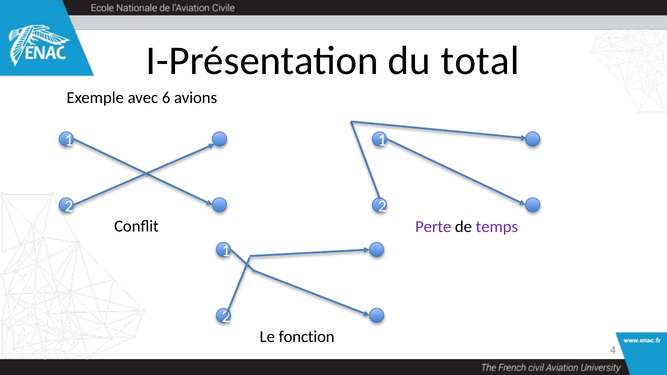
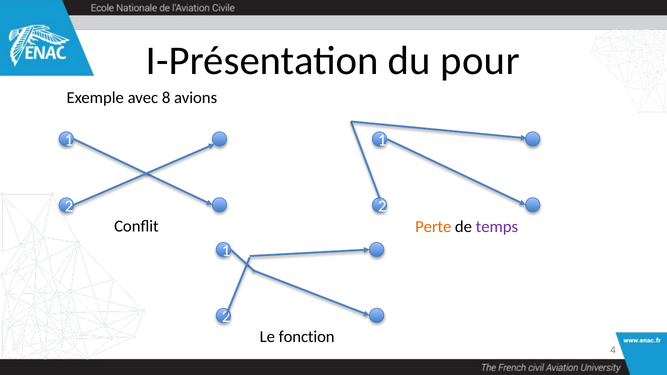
total: total -> pour (480, 61)
6: 6 -> 8 (166, 98)
Perte colour: purple -> orange (433, 227)
